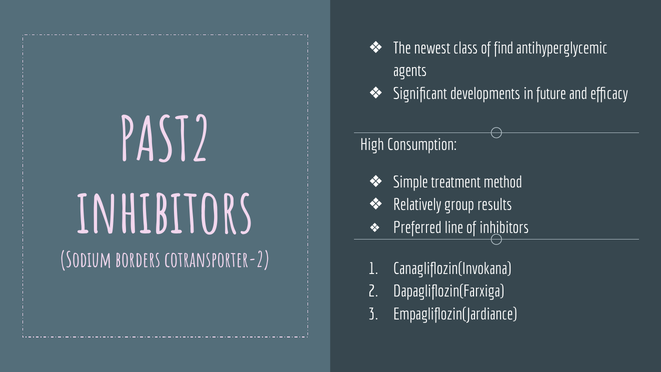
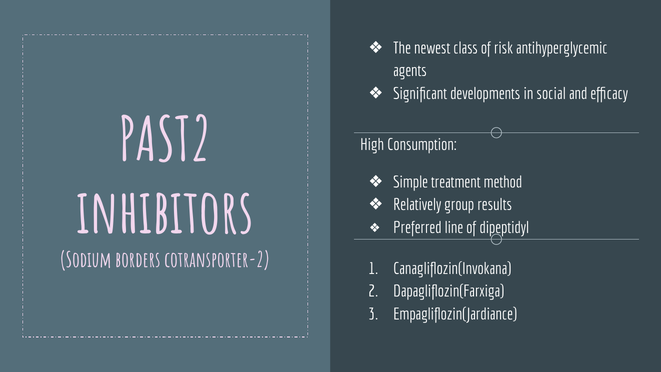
find: find -> risk (504, 48)
future: future -> social (551, 94)
of inhibitors: inhibitors -> dipeptidyl (504, 228)
